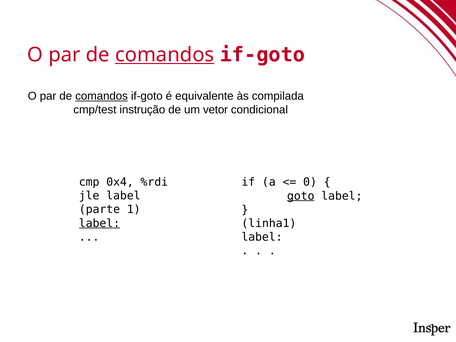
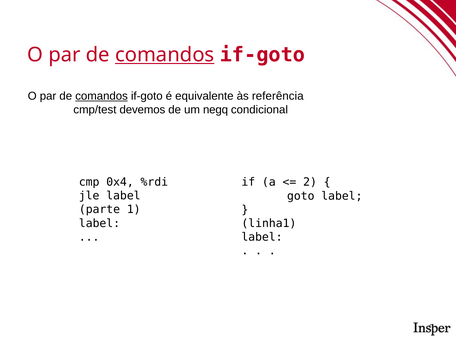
compilada: compilada -> referência (278, 96)
instrução: instrução -> devemos (142, 110)
vetor: vetor -> negq (216, 110)
0: 0 -> 2 (310, 182)
goto underline: present -> none (301, 196)
label underline: present -> none (99, 223)
